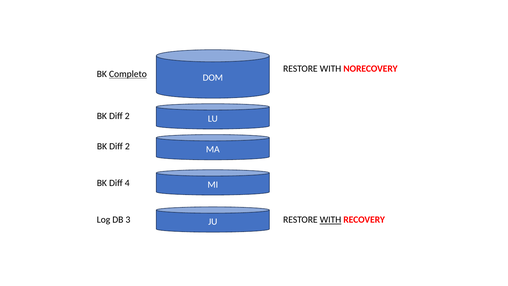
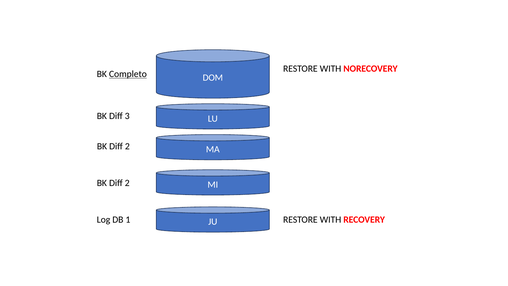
2: 2 -> 3 (127, 116)
4: 4 -> 2 (127, 183)
3: 3 -> 1 (128, 220)
WITH underline: present -> none (331, 220)
